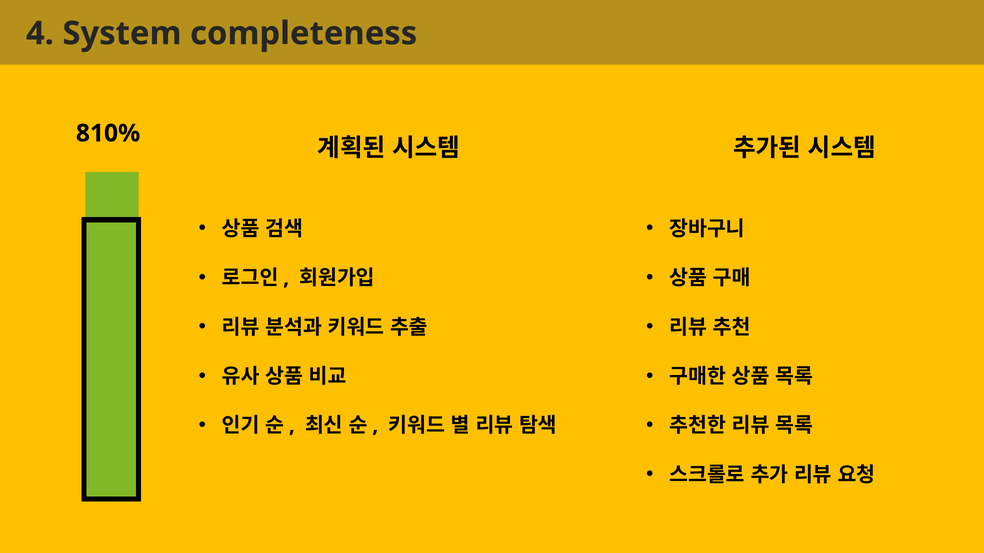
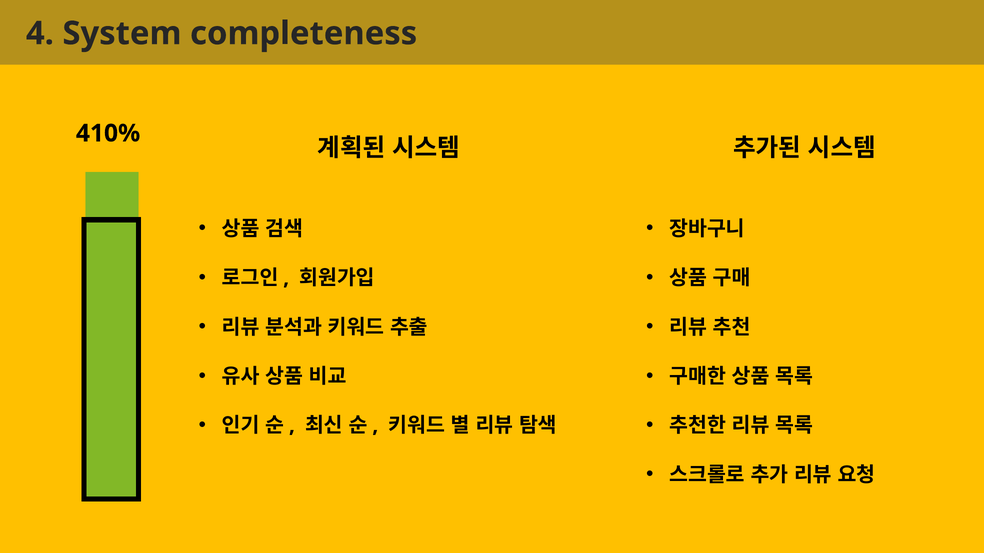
810%: 810% -> 410% (108, 133)
